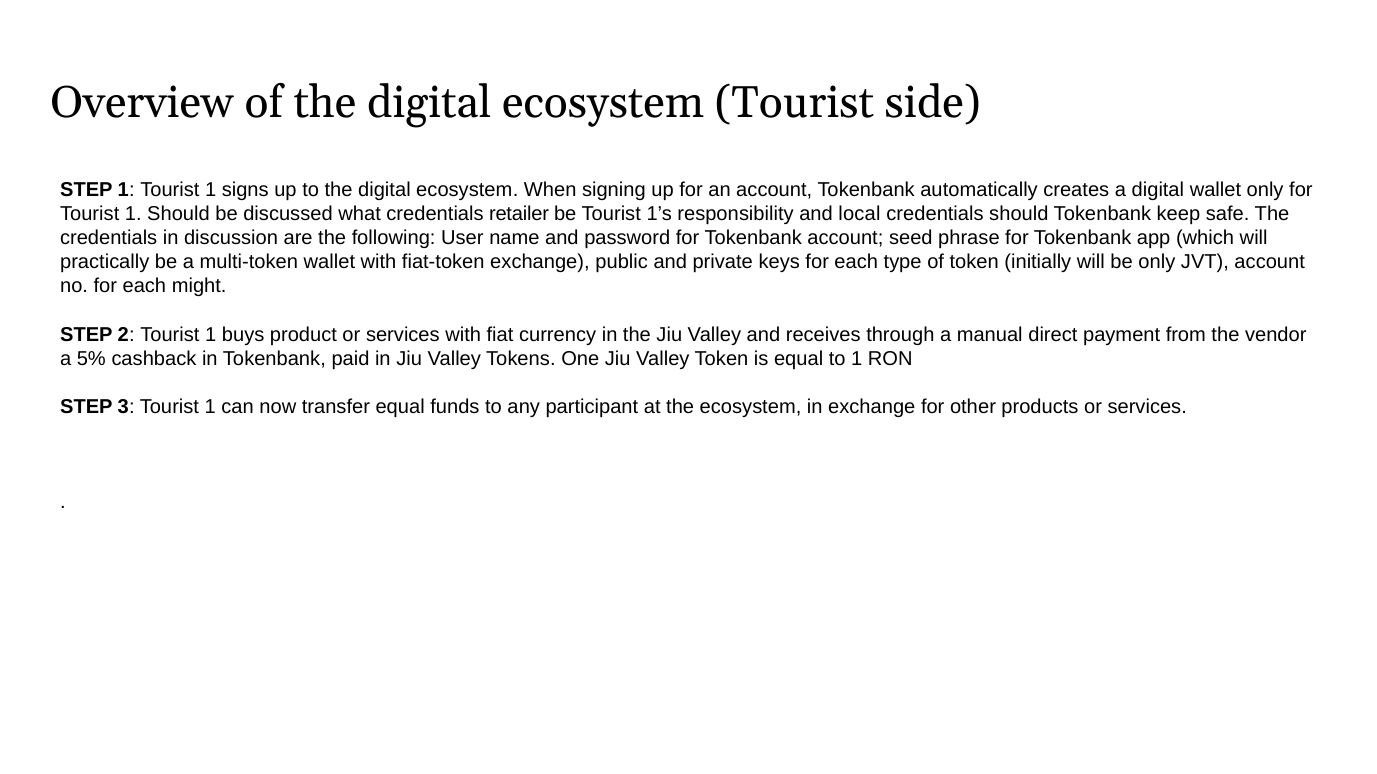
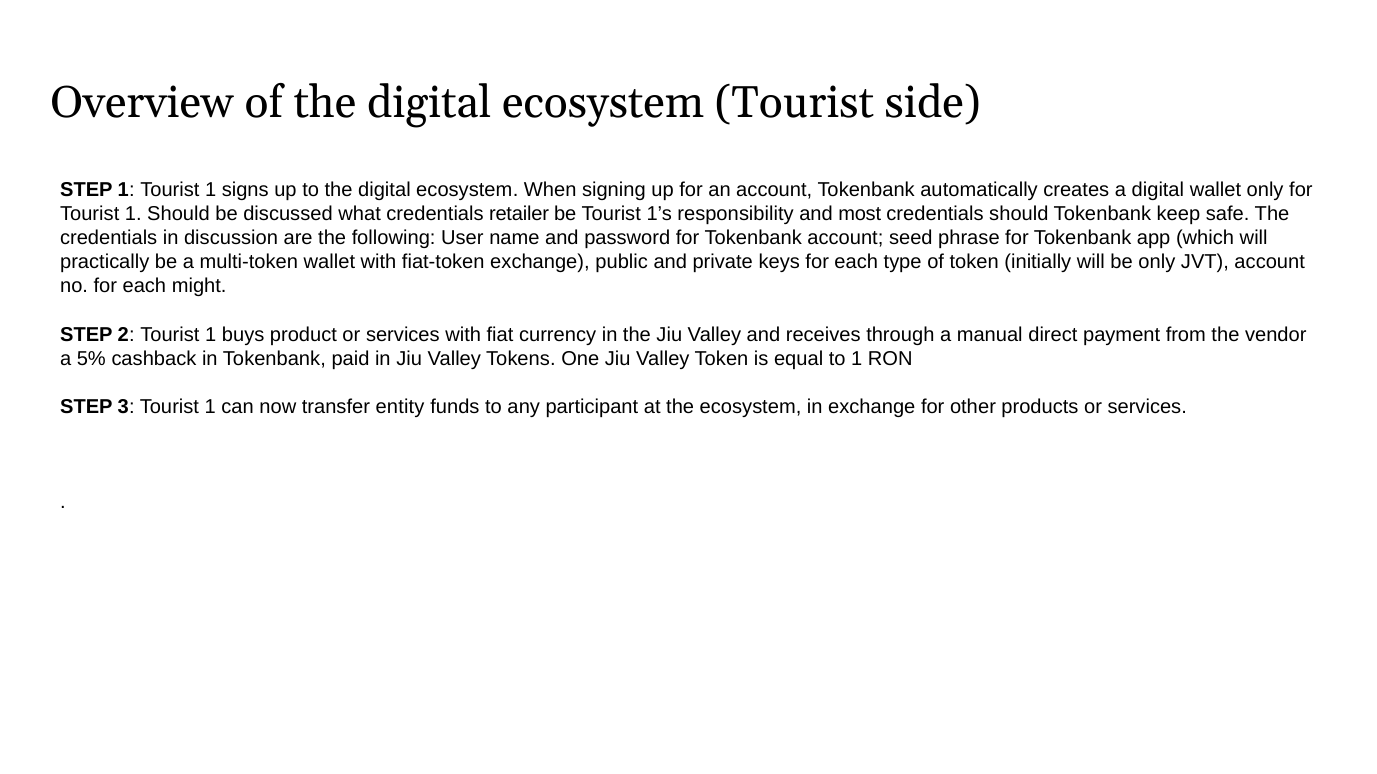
local: local -> most (860, 214)
transfer equal: equal -> entity (400, 407)
